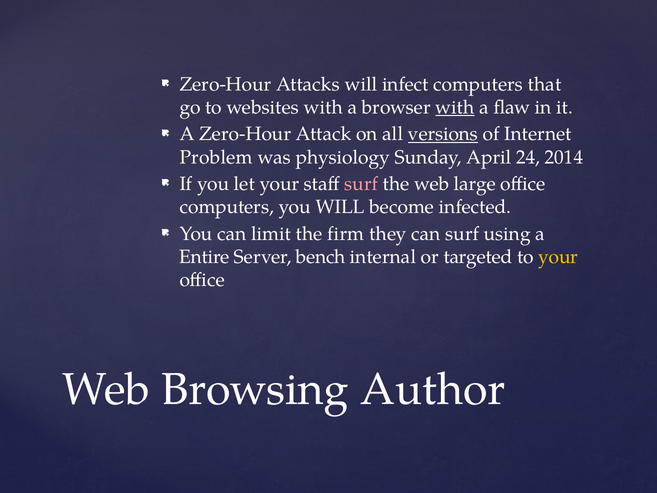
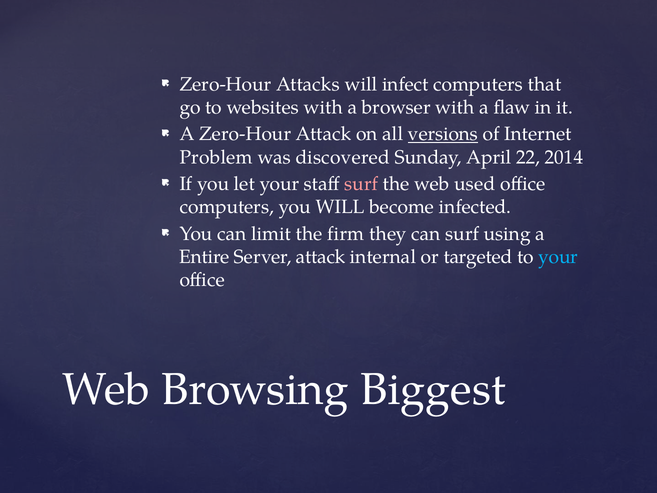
with underline: present -> none (455, 107)
physiology: physiology -> discovered (343, 157)
24: 24 -> 22 (528, 157)
large: large -> used (475, 184)
Server bench: bench -> attack (321, 257)
your colour: yellow -> light blue (558, 257)
Author: Author -> Biggest (433, 389)
